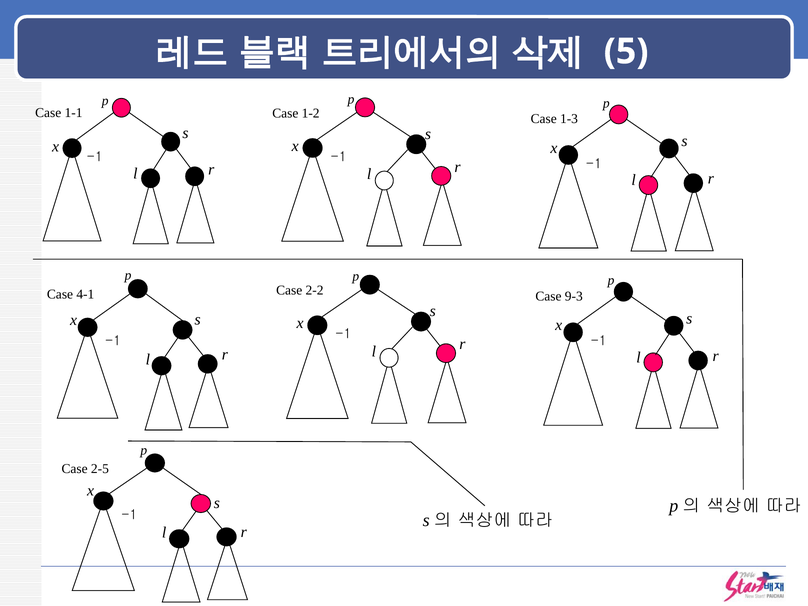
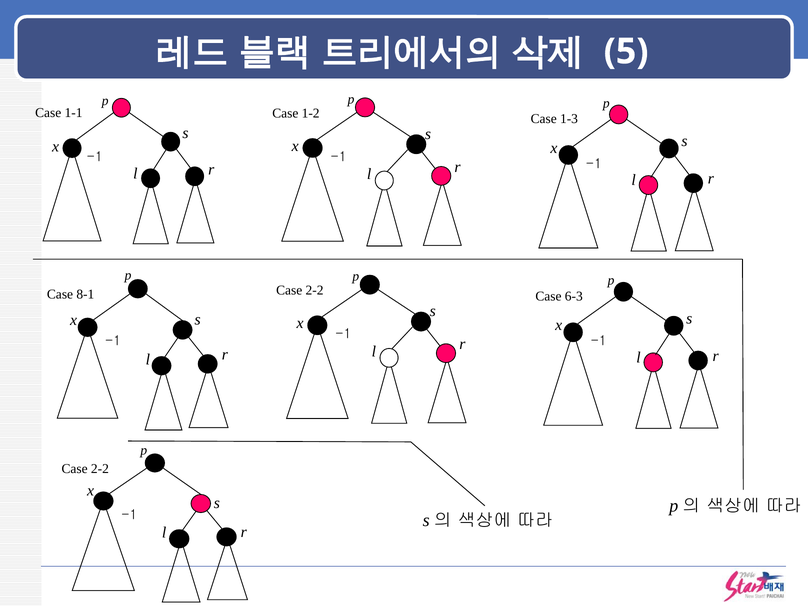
4-1: 4-1 -> 8-1 (85, 294)
9-3: 9-3 -> 6-3 (574, 296)
2-5: 2-5 -> 2-2 (100, 469)
